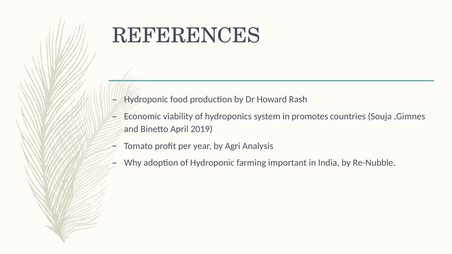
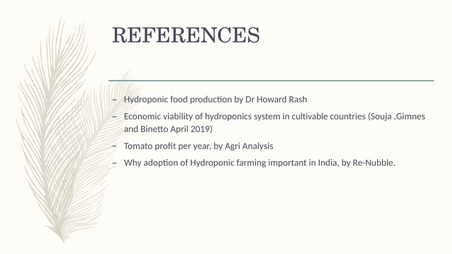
promotes: promotes -> cultivable (310, 117)
